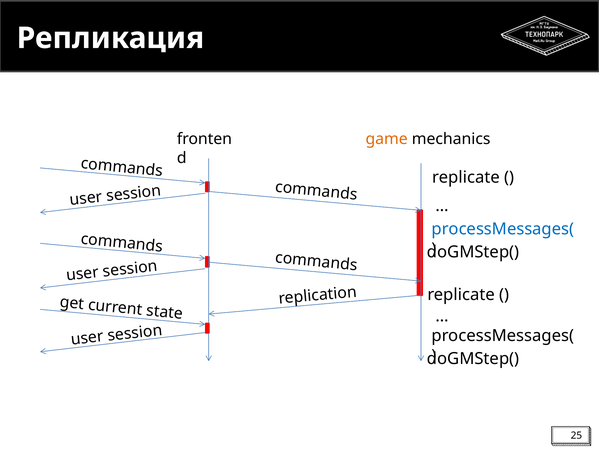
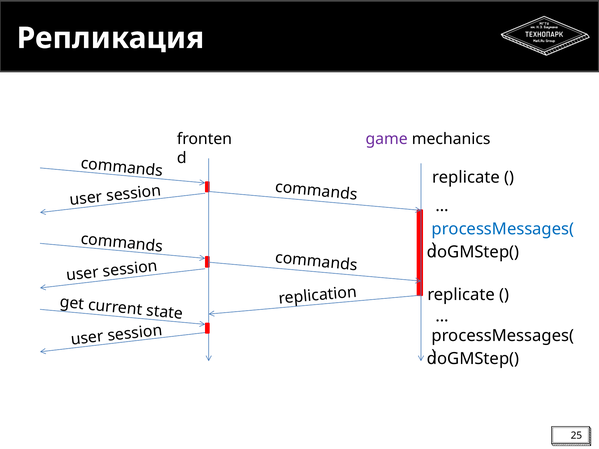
game colour: orange -> purple (387, 139)
